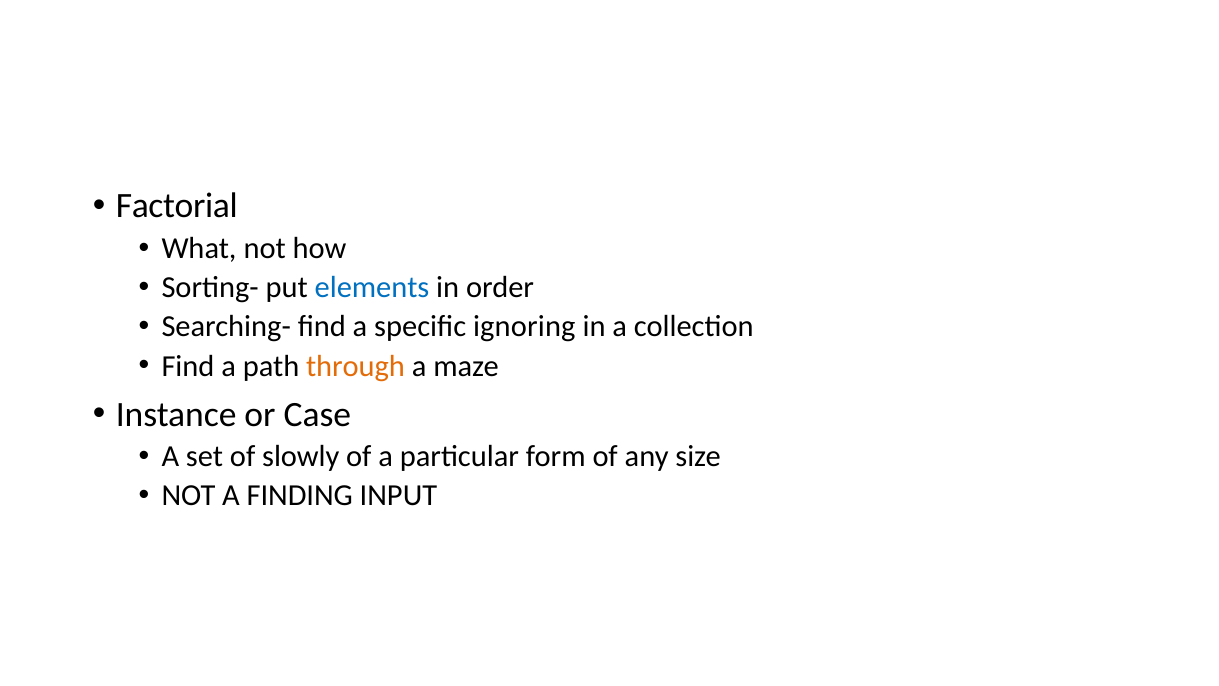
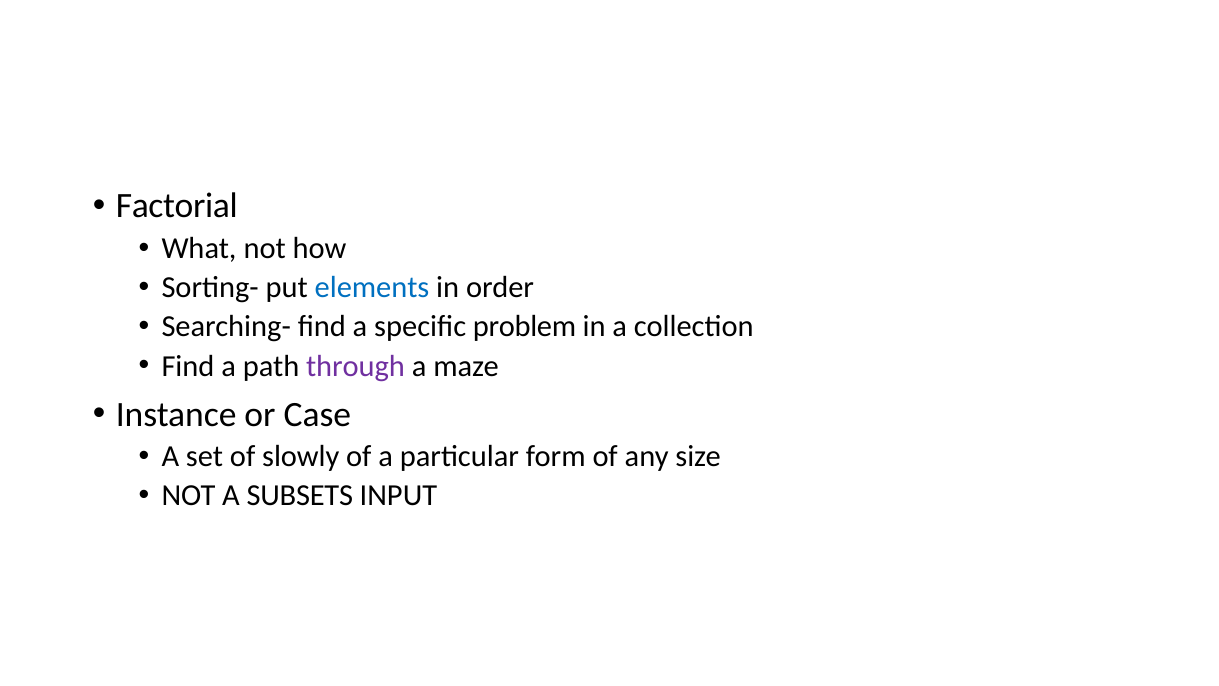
ignoring: ignoring -> problem (525, 327)
through colour: orange -> purple (356, 366)
FINDING: FINDING -> SUBSETS (300, 495)
